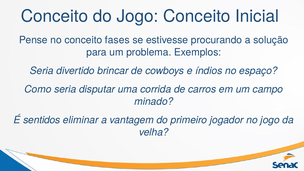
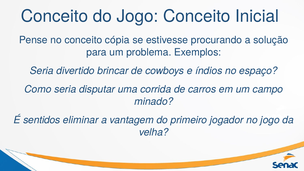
fases: fases -> cópia (117, 40)
